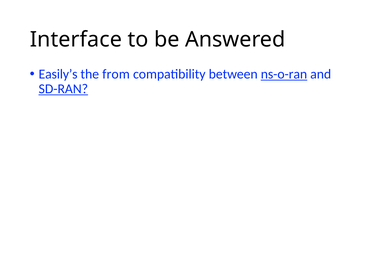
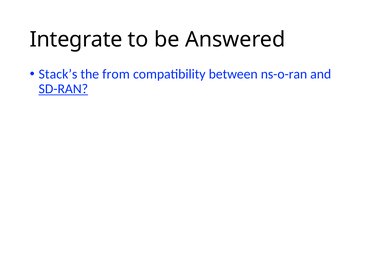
Interface: Interface -> Integrate (76, 39)
Easily’s: Easily’s -> Stack’s (58, 74)
ns-o-ran underline: present -> none (284, 74)
